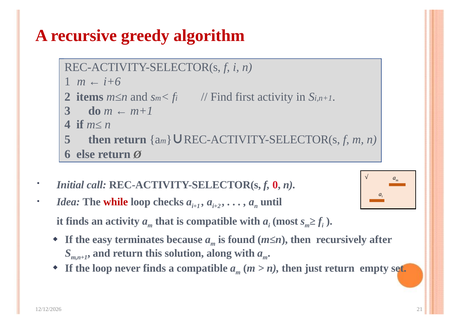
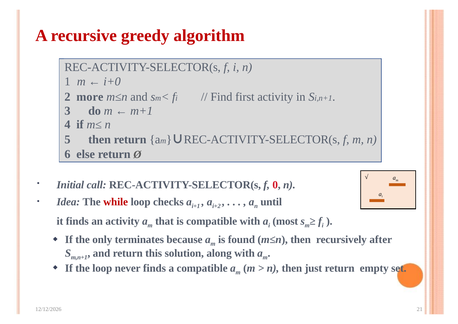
i+6: i+6 -> i+0 (112, 82)
items: items -> more (90, 97)
easy: easy -> only (102, 240)
